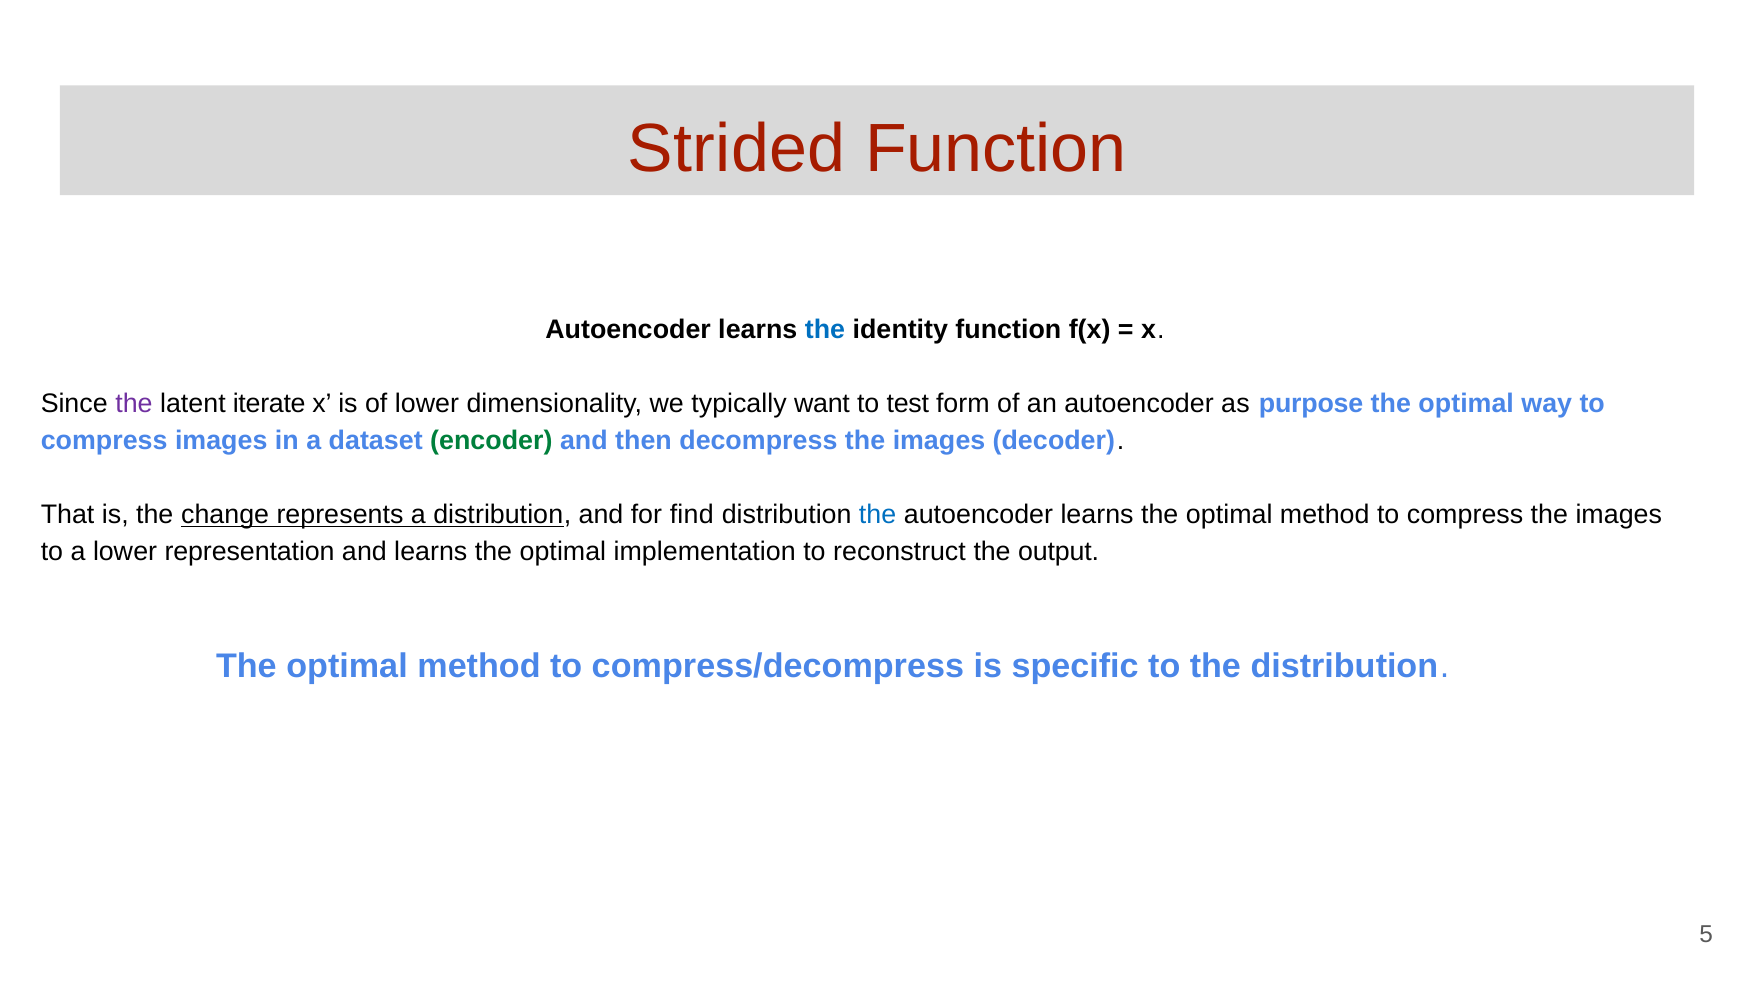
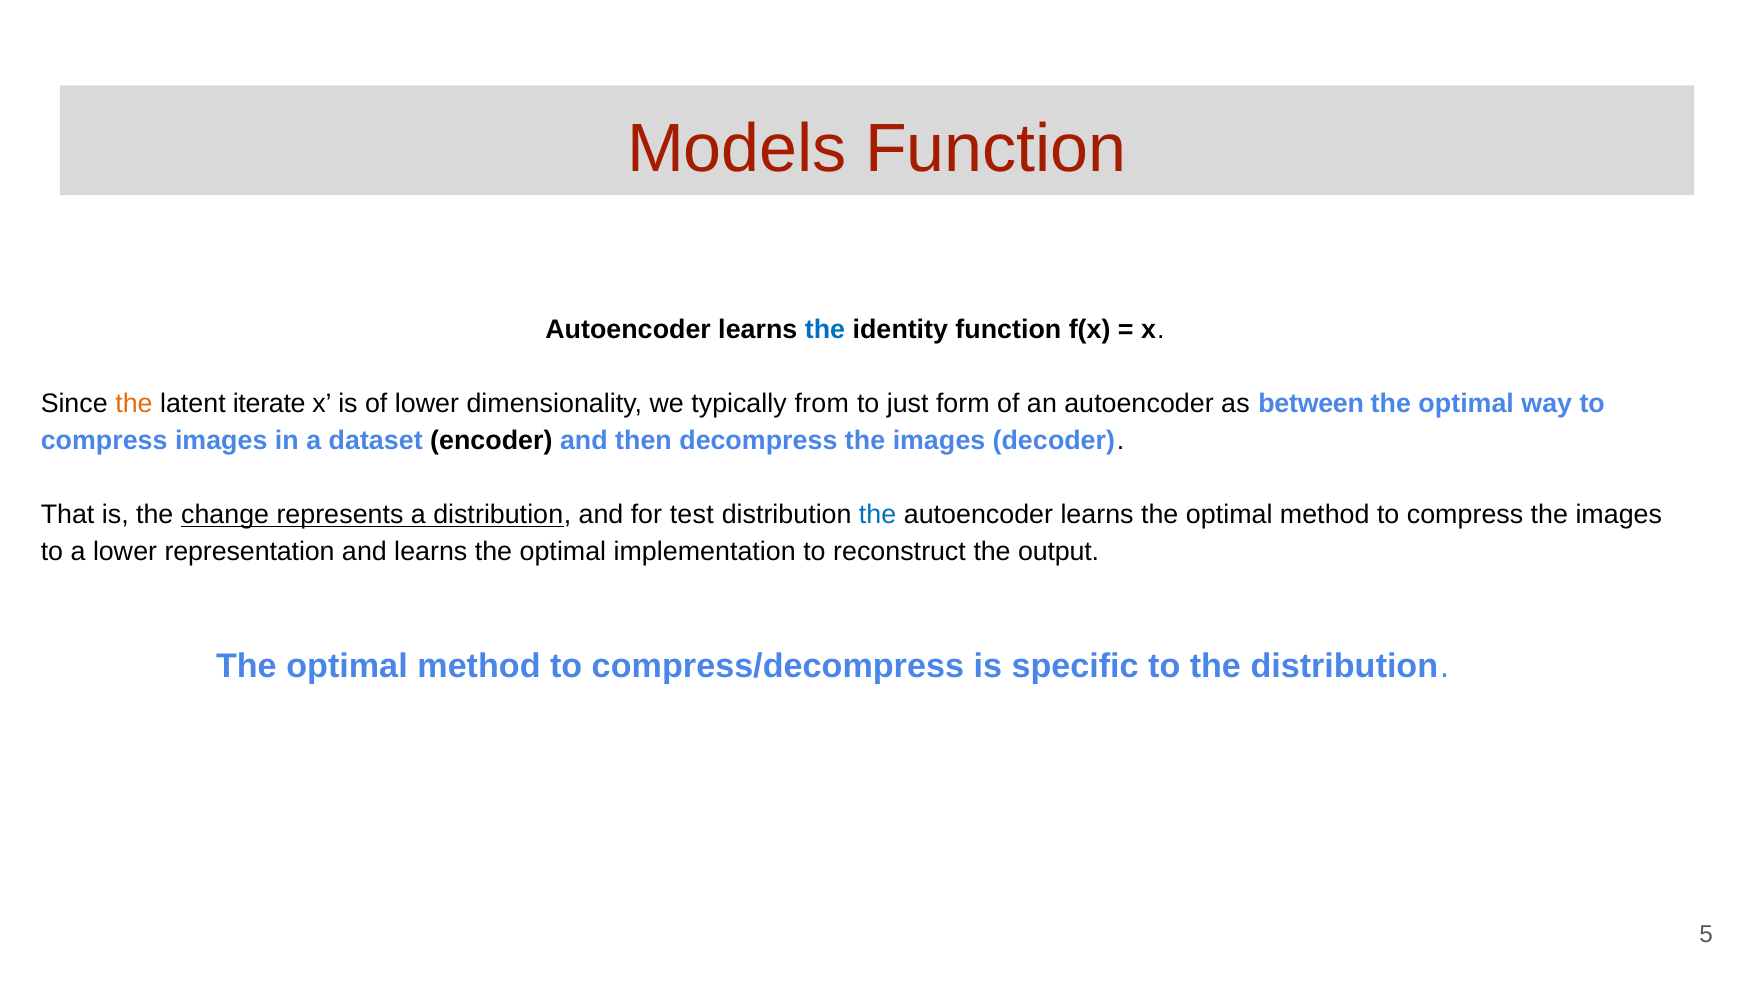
Strided: Strided -> Models (737, 149)
the colour: purple -> orange (134, 403)
want: want -> from (822, 403)
test: test -> just (908, 403)
purpose: purpose -> between (1311, 403)
encoder colour: green -> black (491, 440)
find: find -> test (692, 514)
